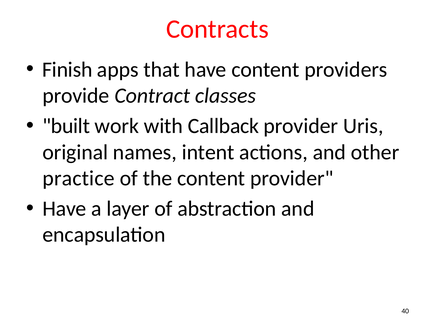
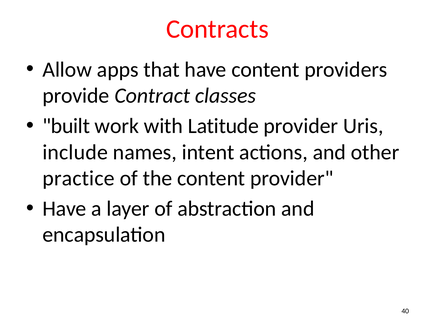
Finish: Finish -> Allow (67, 70)
Callback: Callback -> Latitude (223, 126)
original: original -> include (75, 152)
